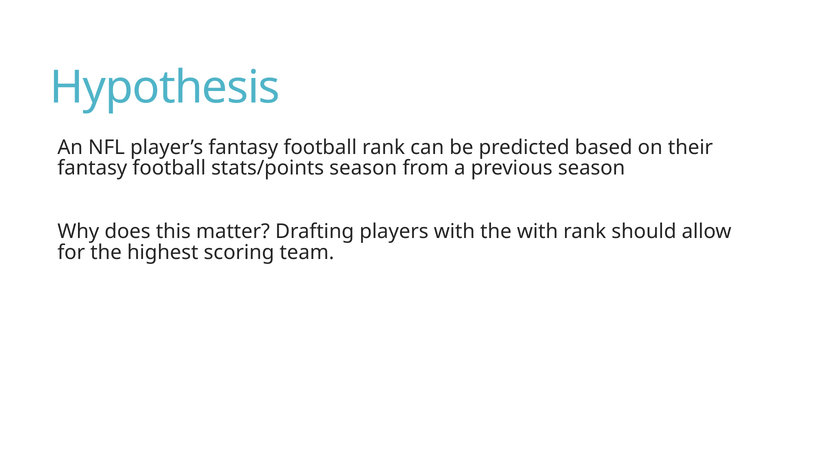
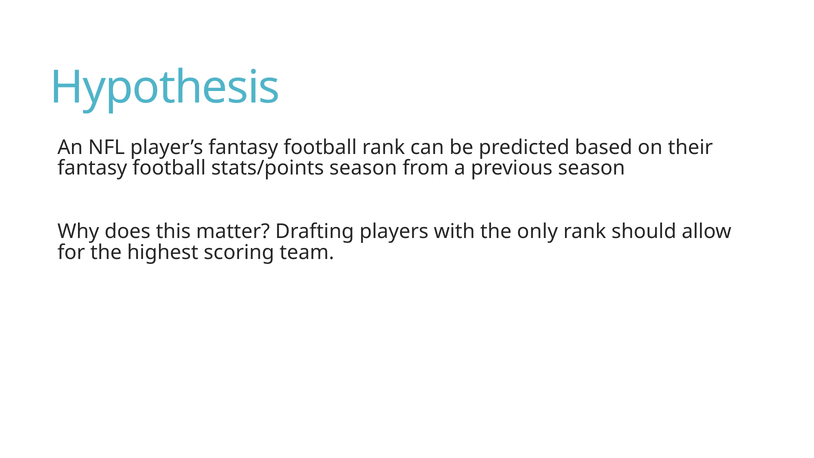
the with: with -> only (537, 232)
